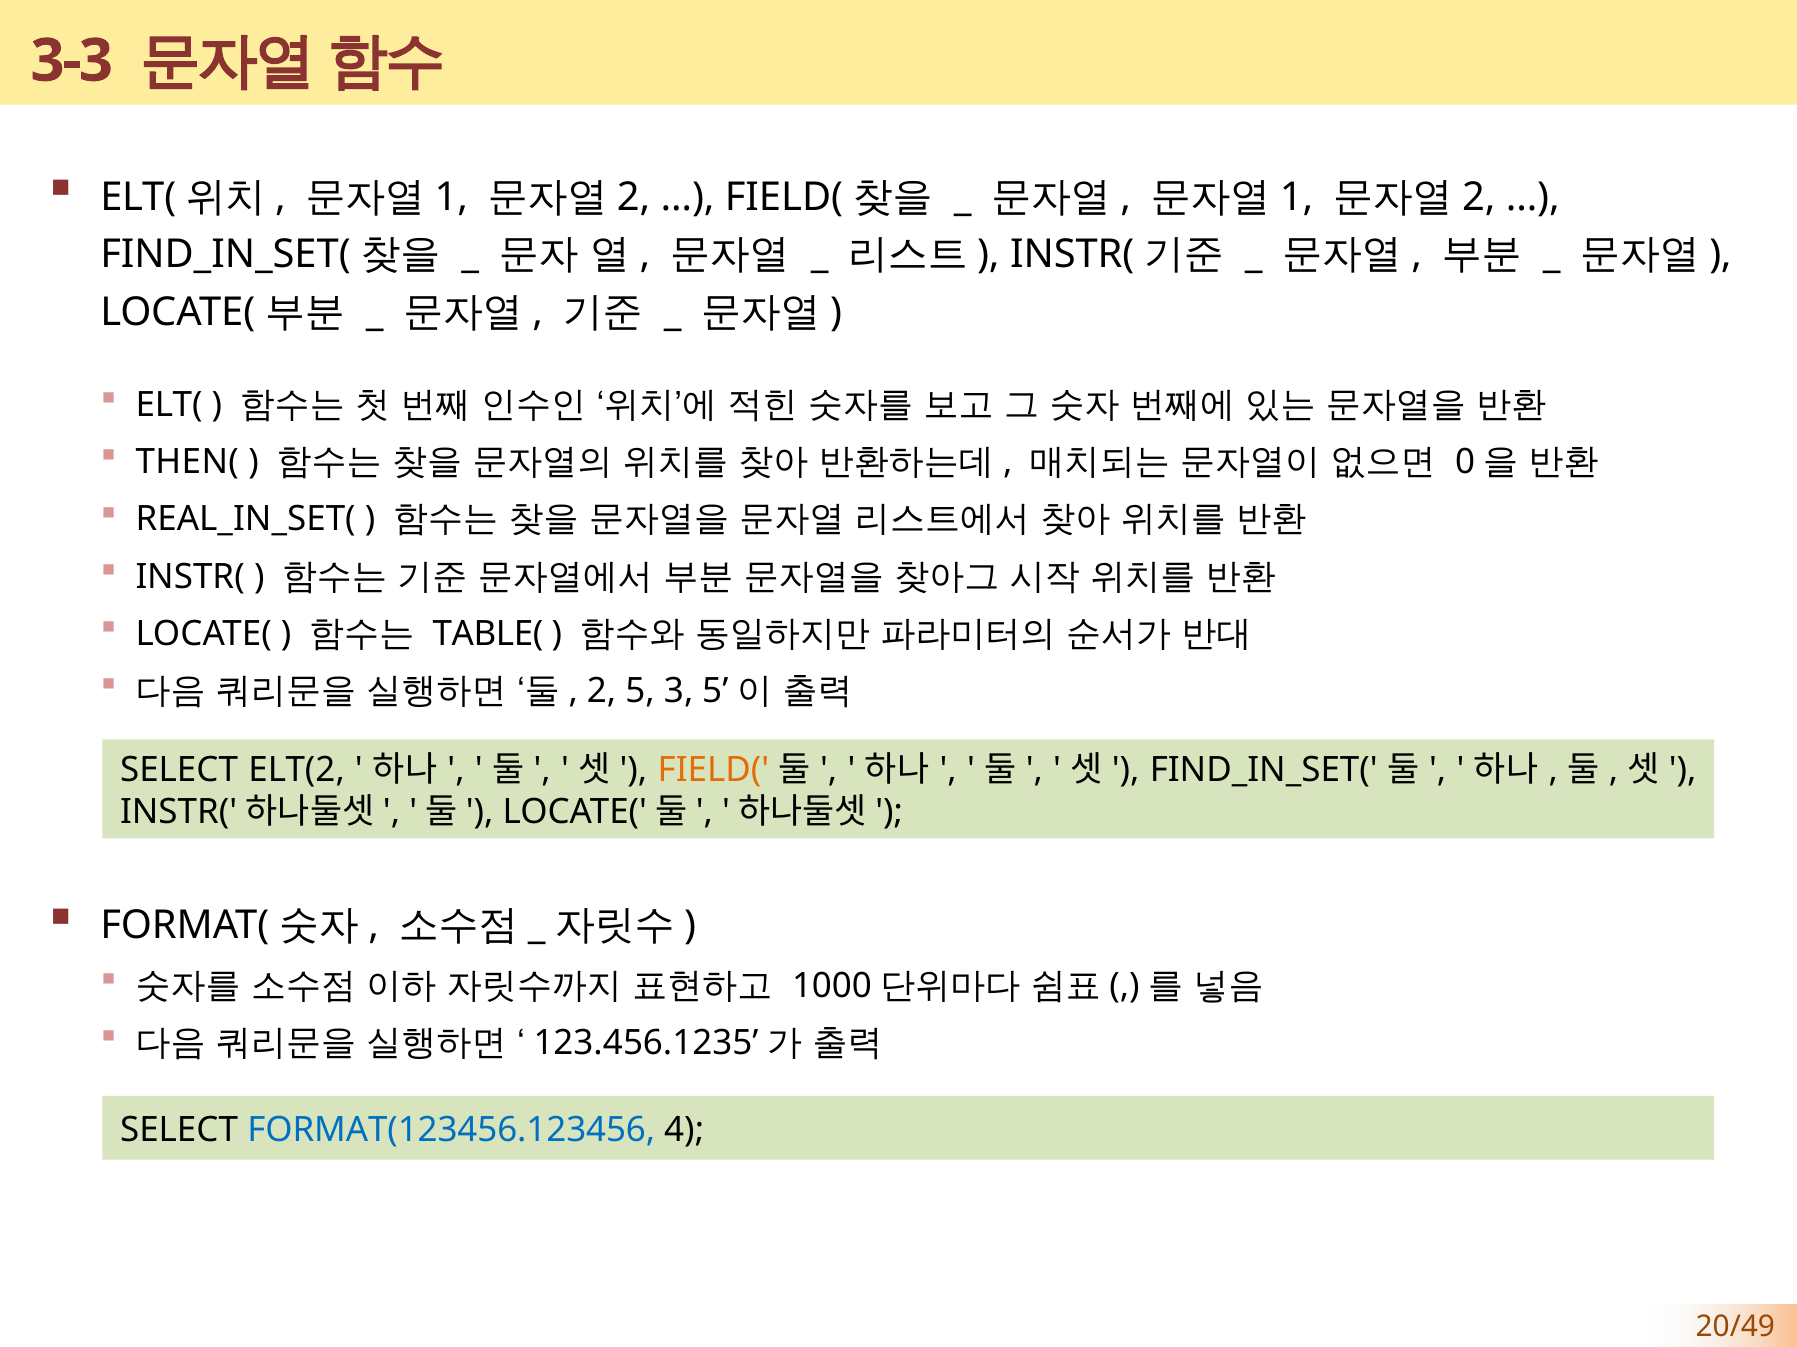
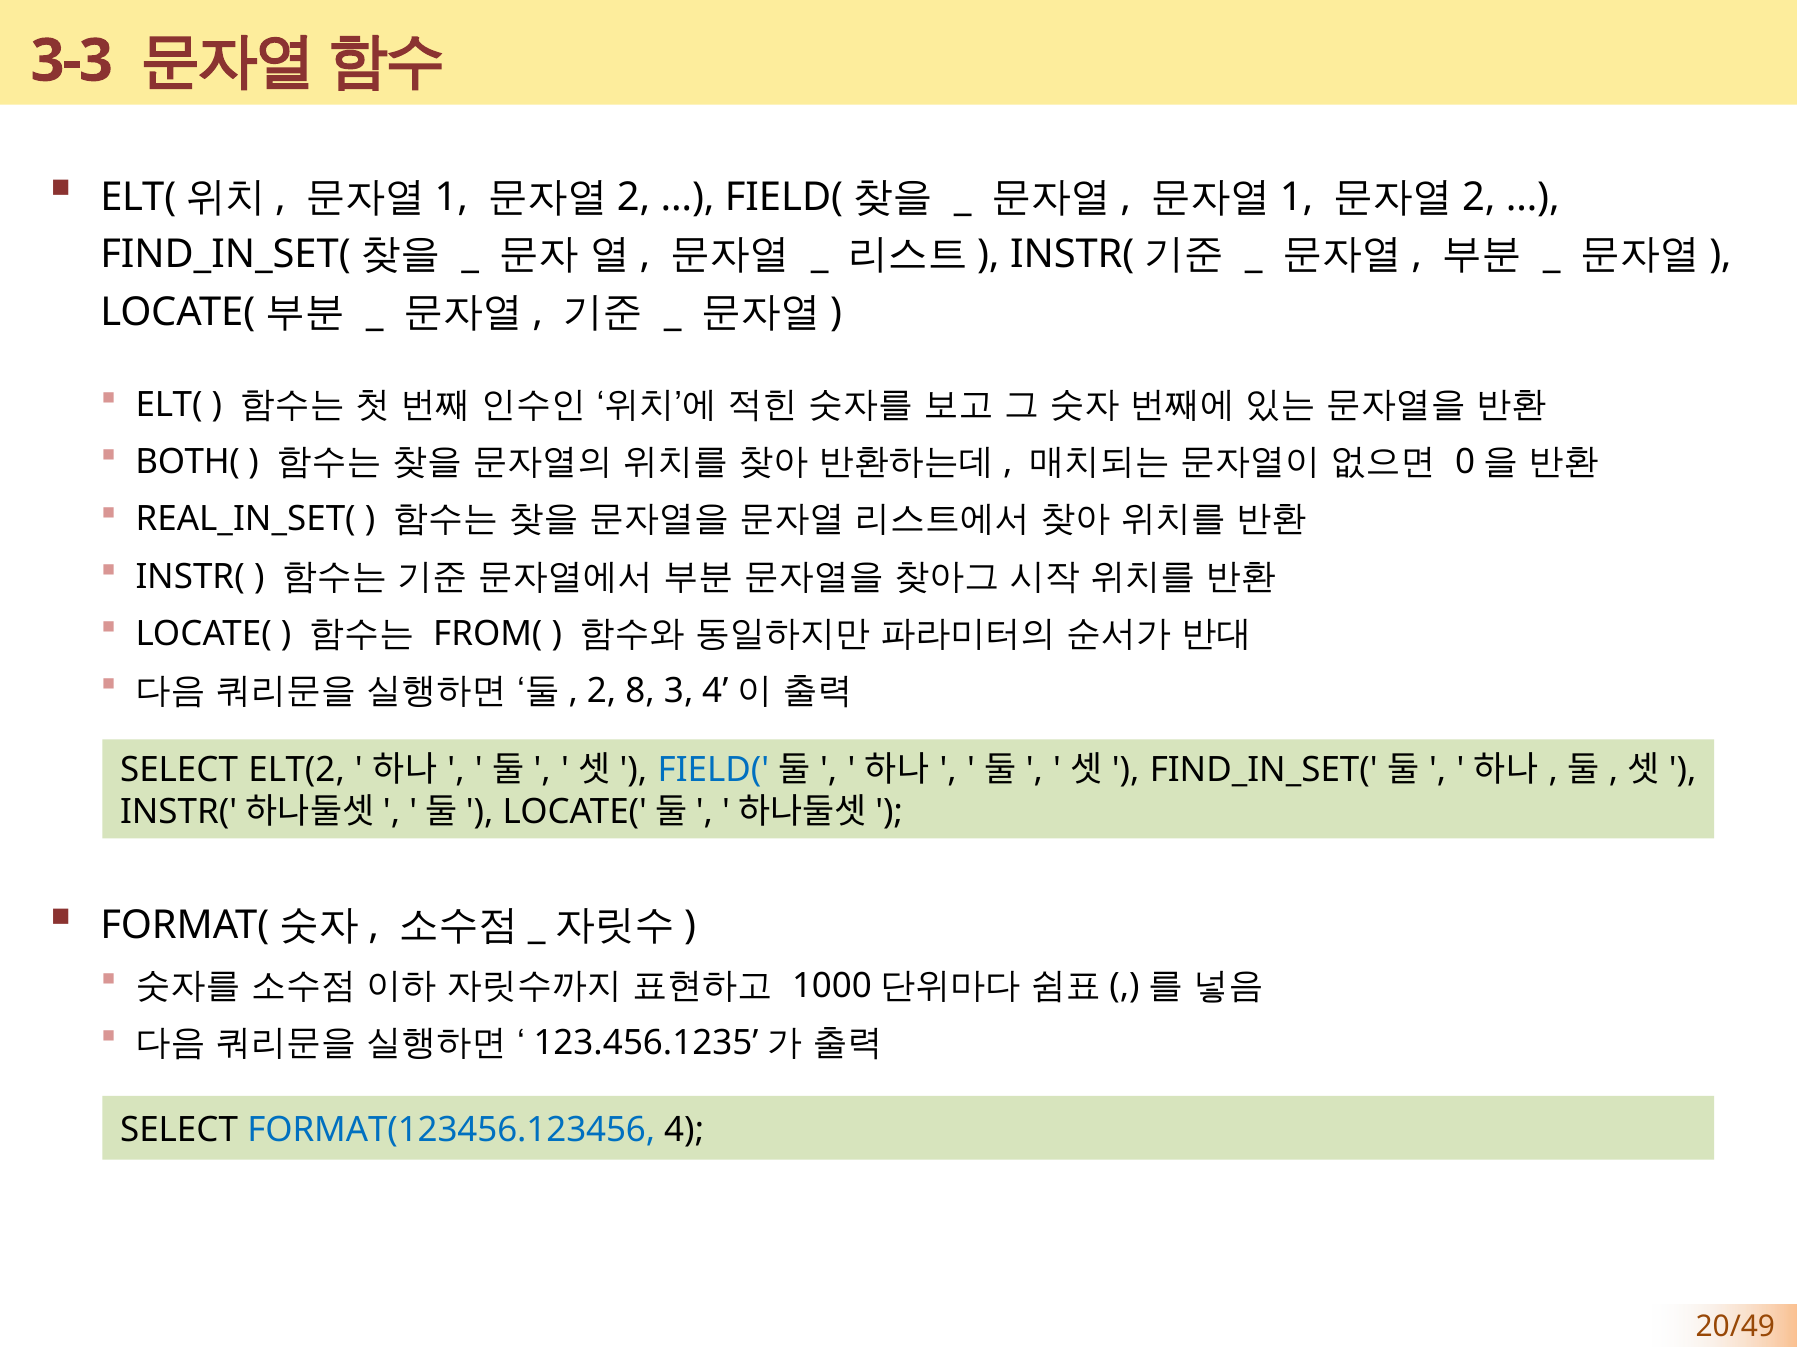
THEN(: THEN( -> BOTH( (188, 462)
TABLE(: TABLE( -> FROM( (488, 634)
2 5: 5 -> 8 (640, 691)
3 5: 5 -> 4 (715, 691)
FIELD( colour: orange -> blue (713, 771)
